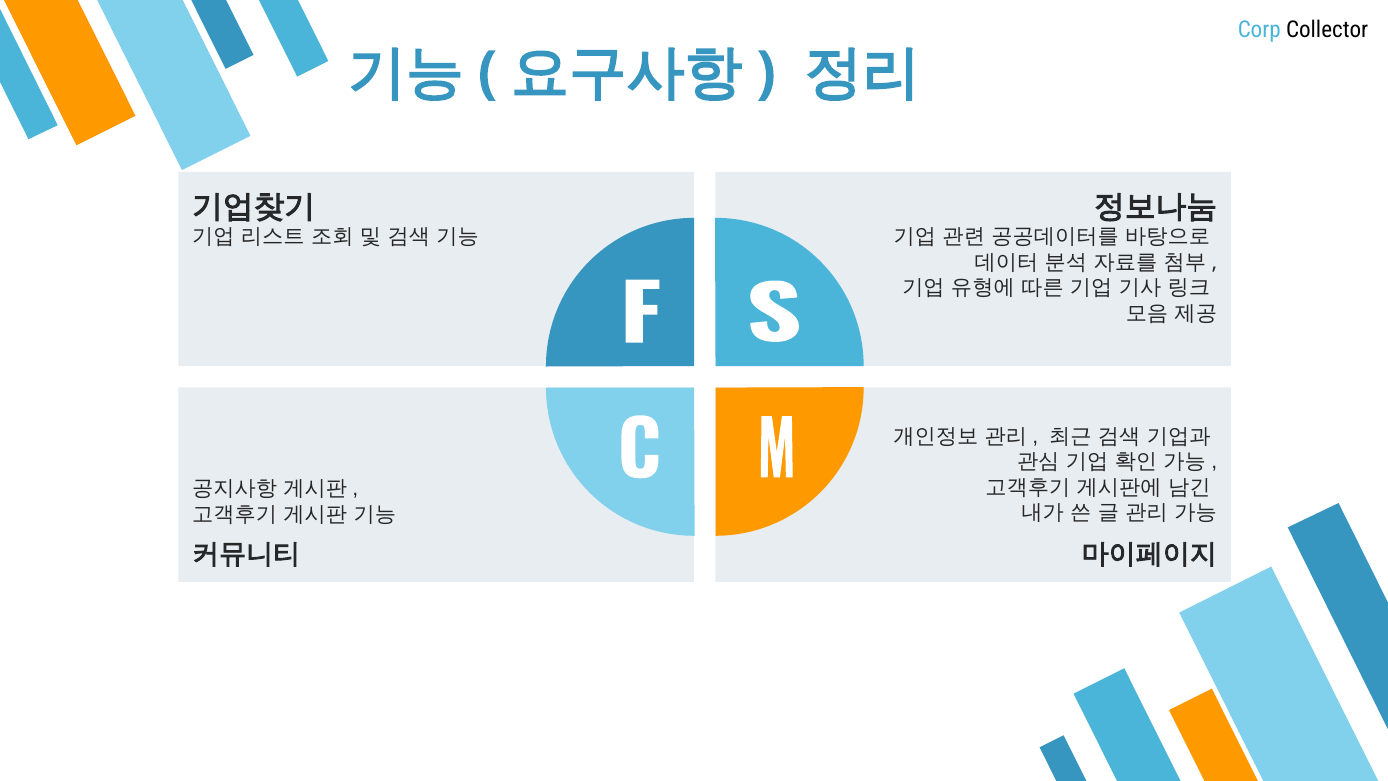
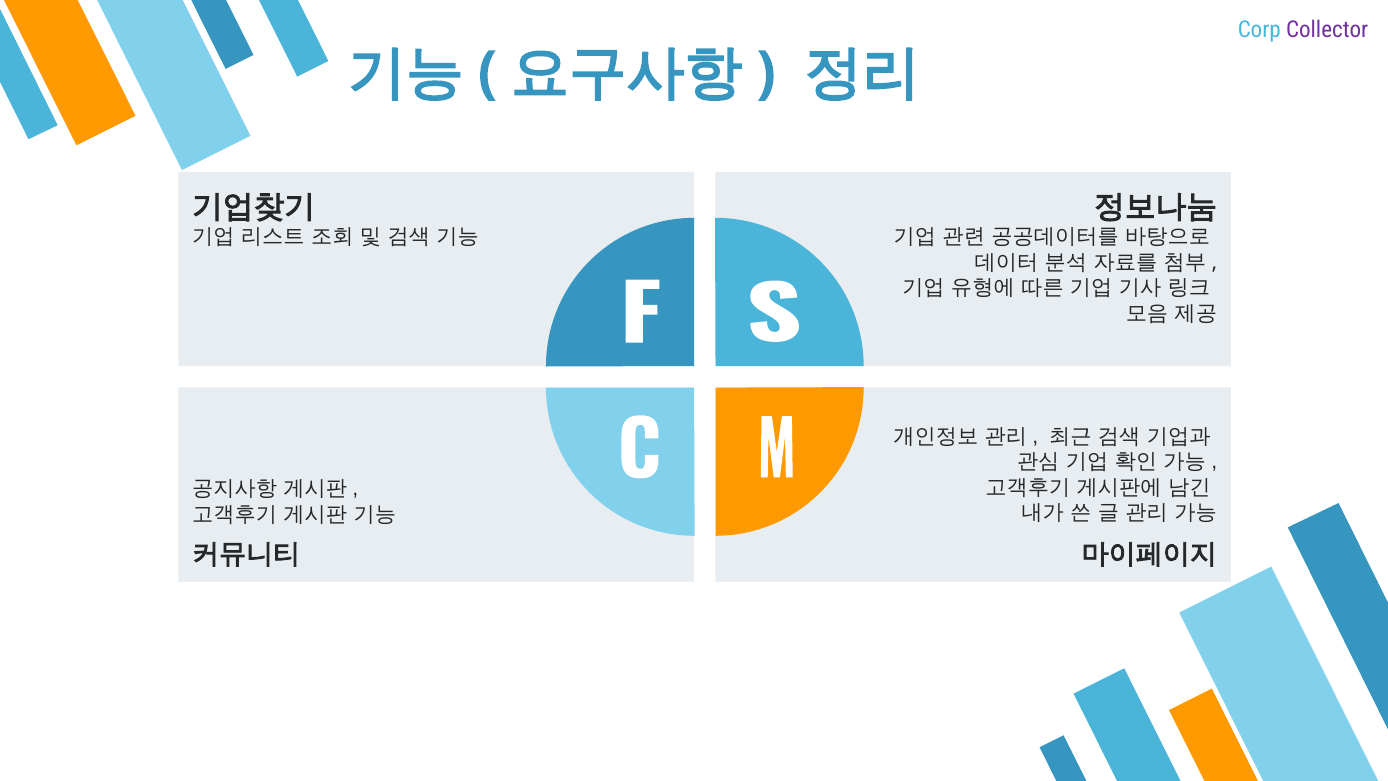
Collector colour: black -> purple (1327, 29)
